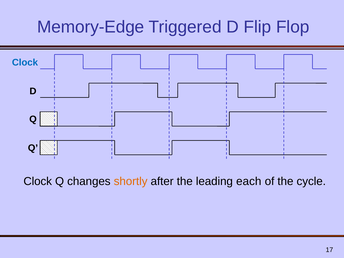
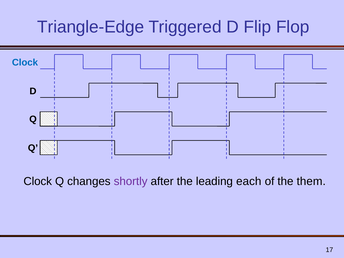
Memory-Edge: Memory-Edge -> Triangle-Edge (91, 27)
shortly colour: orange -> purple (131, 181)
cycle: cycle -> them (311, 181)
